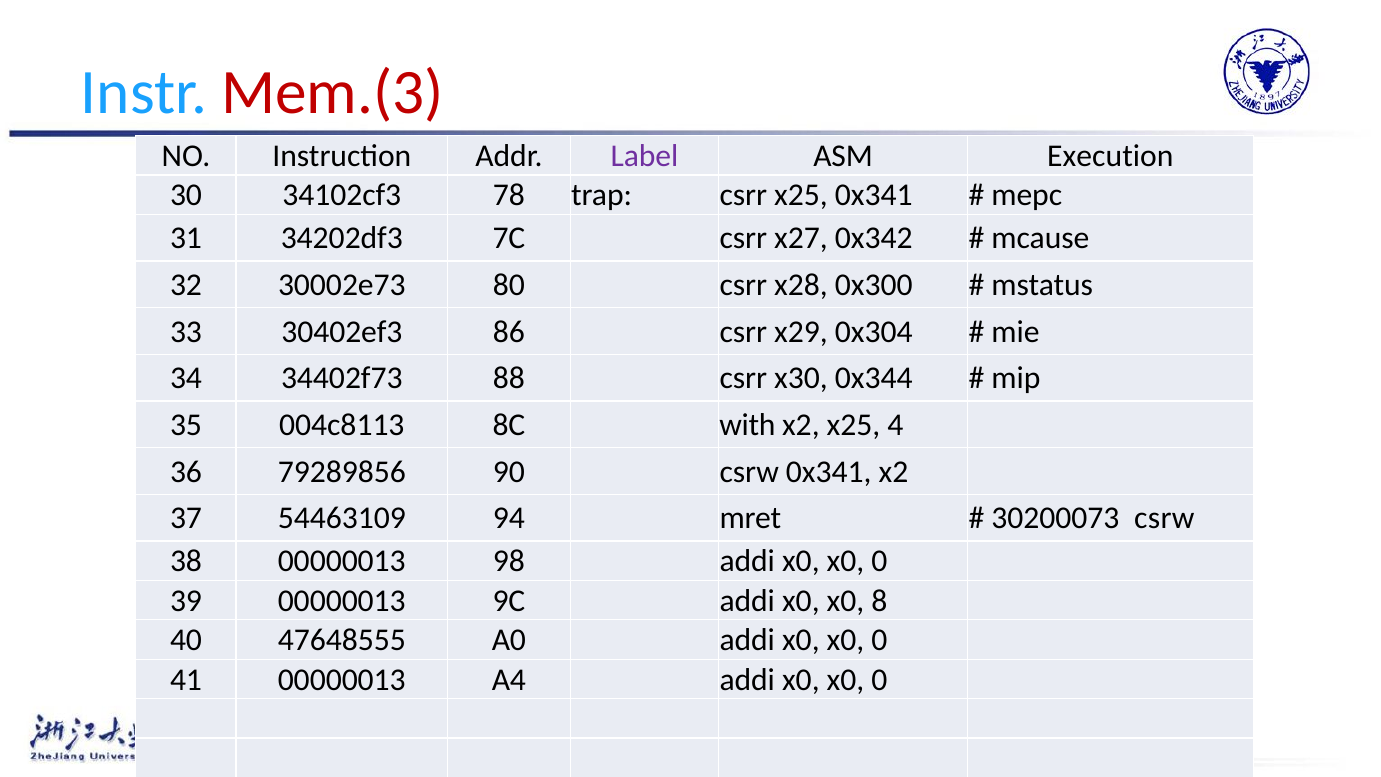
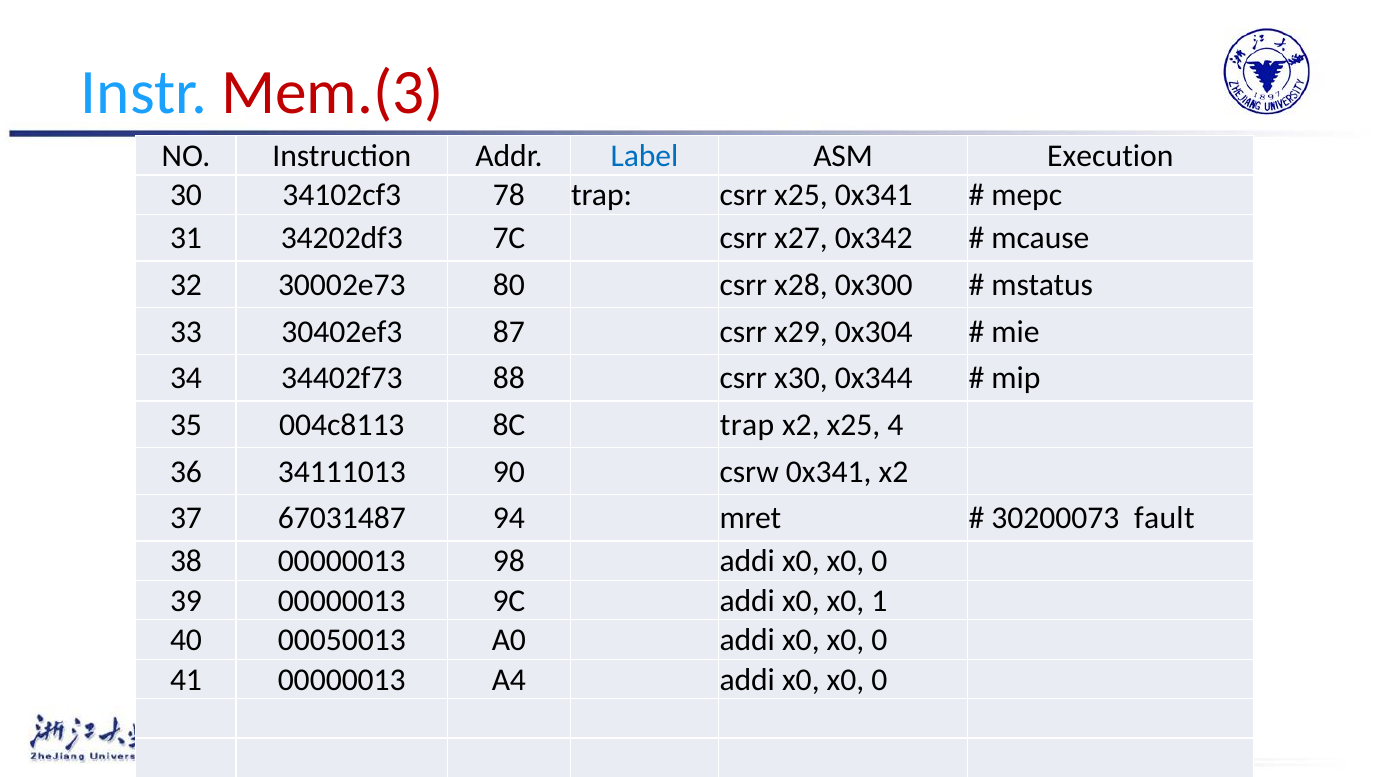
Label colour: purple -> blue (644, 156)
86: 86 -> 87 (509, 332)
8C with: with -> trap (747, 425)
79289856: 79289856 -> 34111013 (342, 472)
54463109: 54463109 -> 67031487 (342, 518)
30200073 csrw: csrw -> fault (1164, 518)
8: 8 -> 1 (879, 601)
47648555: 47648555 -> 00050013 (342, 640)
